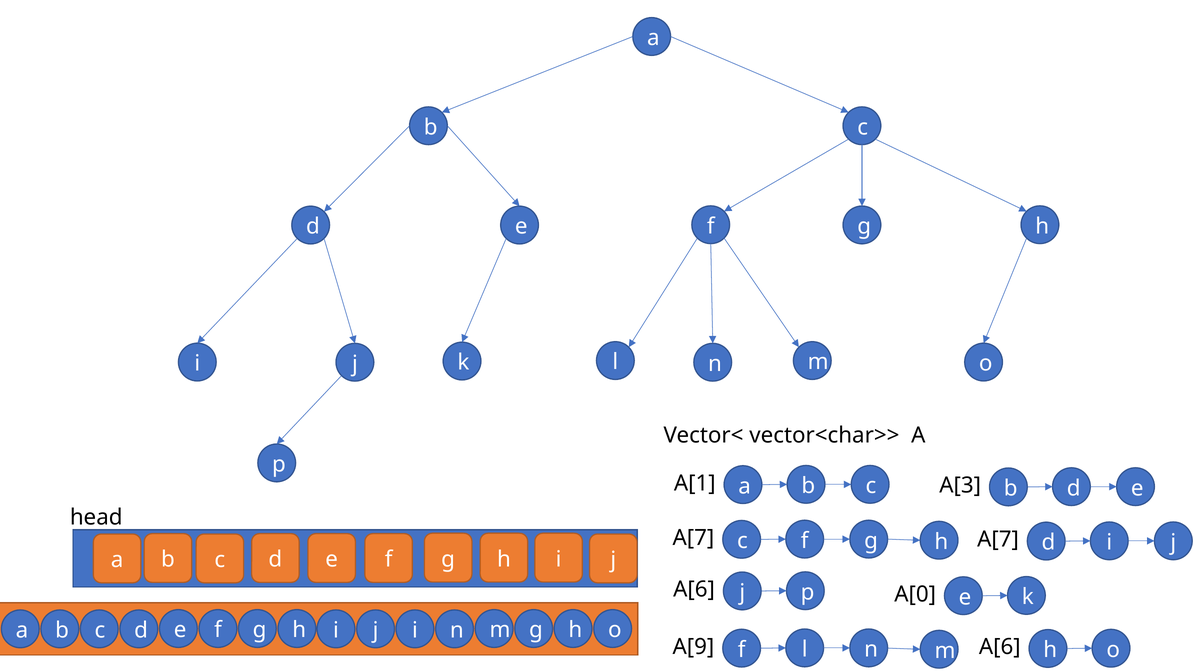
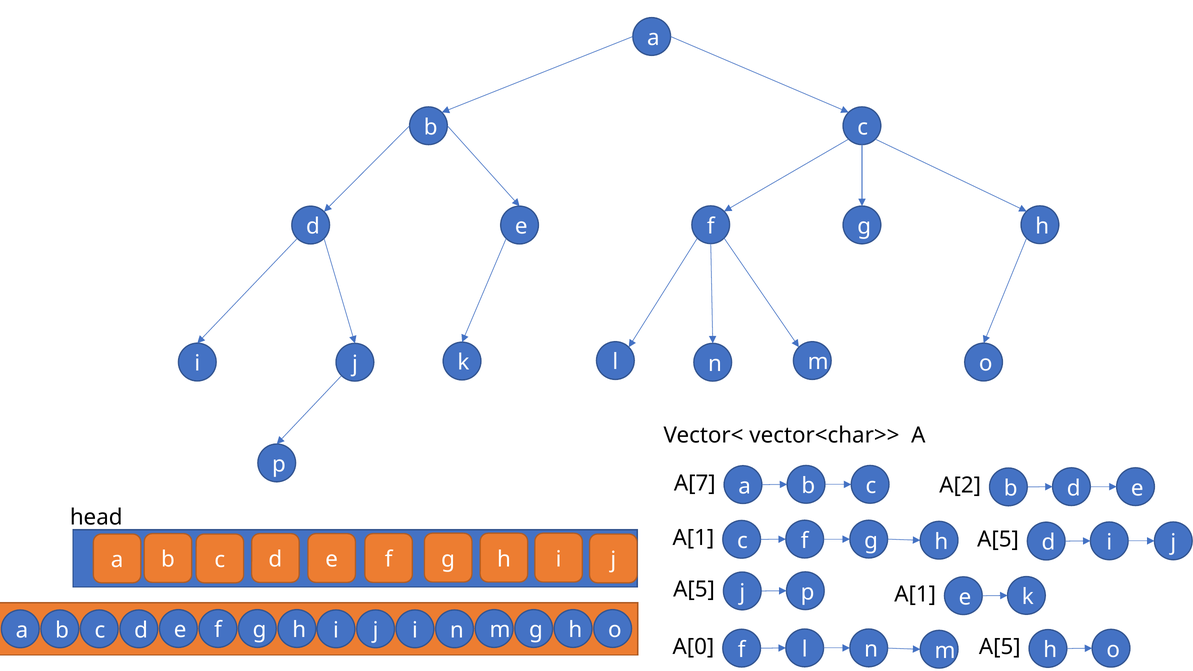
A[1: A[1 -> A[7 (695, 483)
A[3: A[3 -> A[2 (960, 485)
A[7: A[7 -> A[1 (693, 538)
A[7: A[7 -> A[5 (998, 540)
A[6: A[6 -> A[5 (694, 590)
A[0: A[0 -> A[1 (915, 594)
A[9: A[9 -> A[0 (693, 647)
A[6: A[6 -> A[5 (1000, 647)
